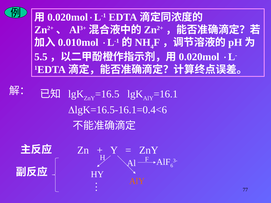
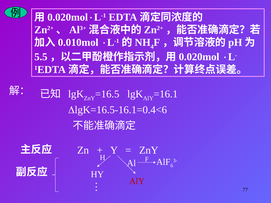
AlY colour: orange -> red (137, 181)
